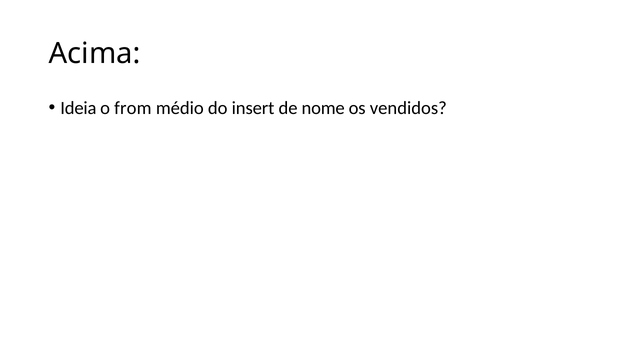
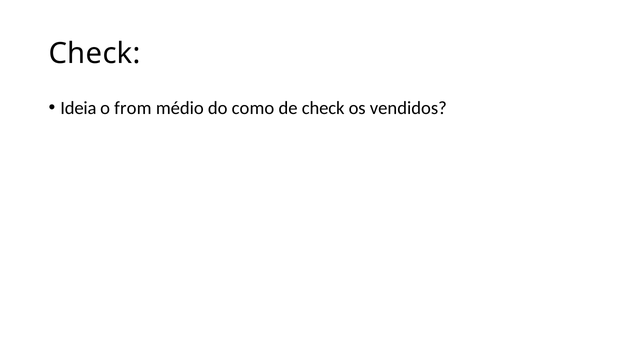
Acima: Acima -> Check (95, 54)
insert: insert -> como (253, 108)
de nome: nome -> check (323, 108)
